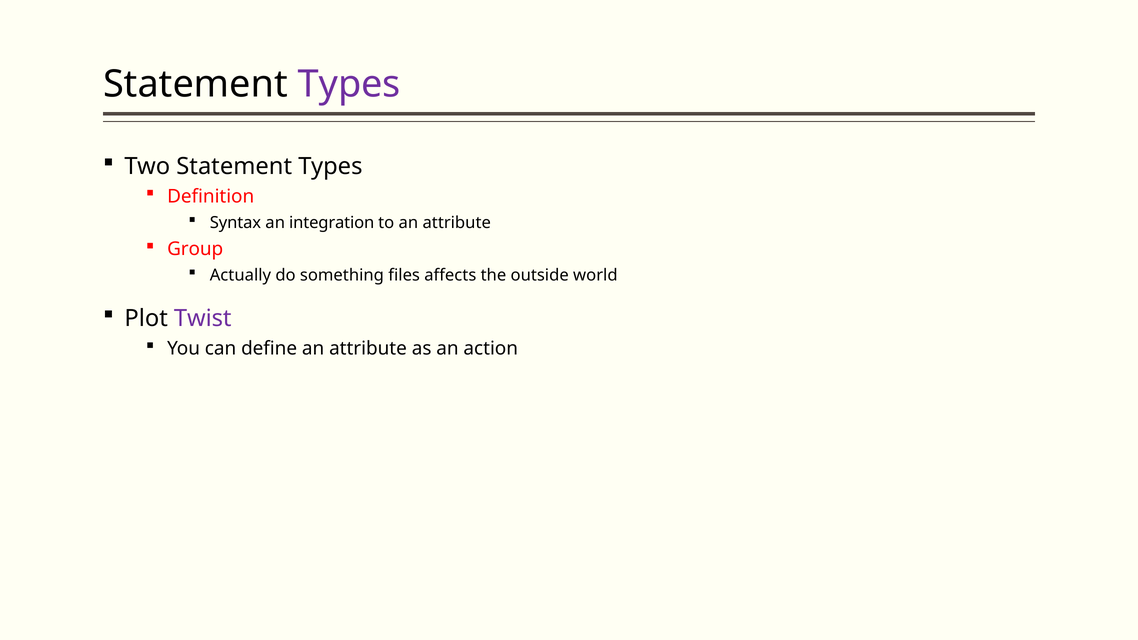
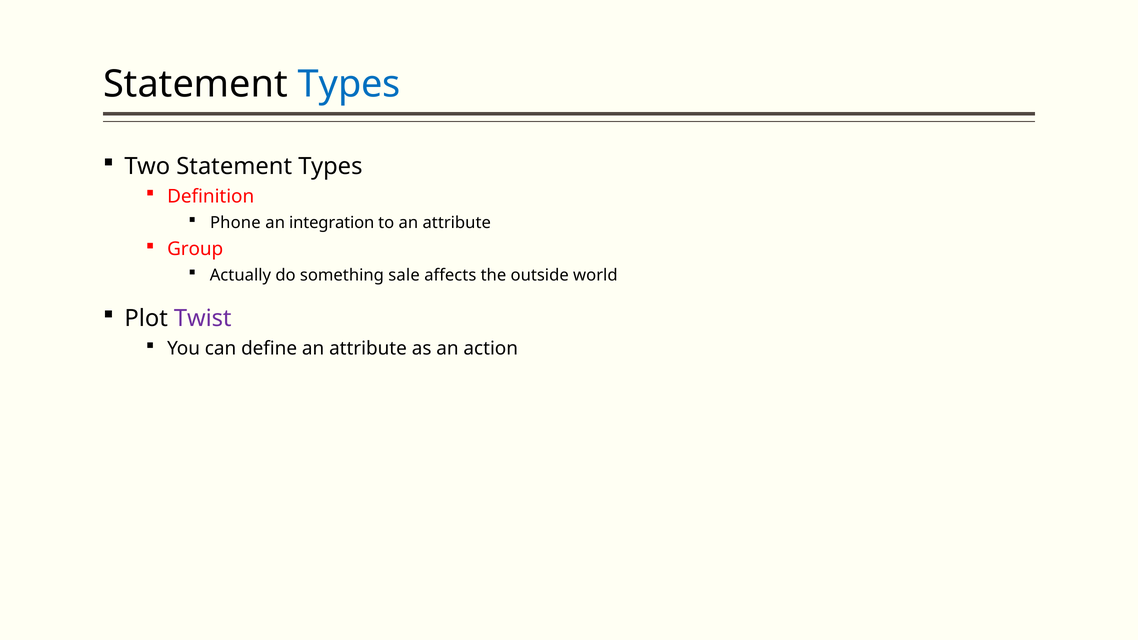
Types colour: purple -> blue (349, 84)
Syntax: Syntax -> Phone (235, 223)
files: files -> sale (404, 275)
